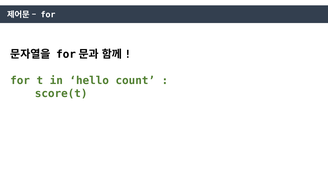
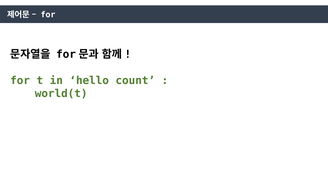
score(t: score(t -> world(t (61, 94)
